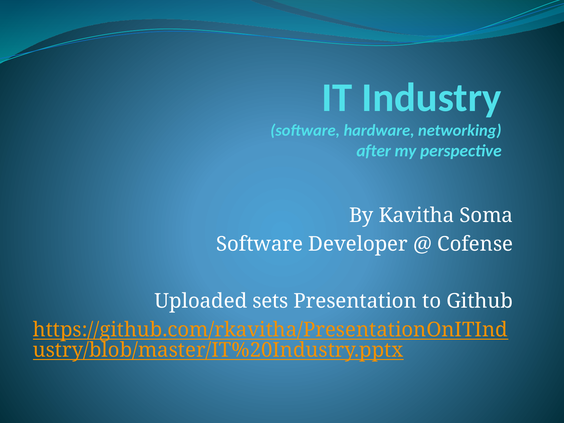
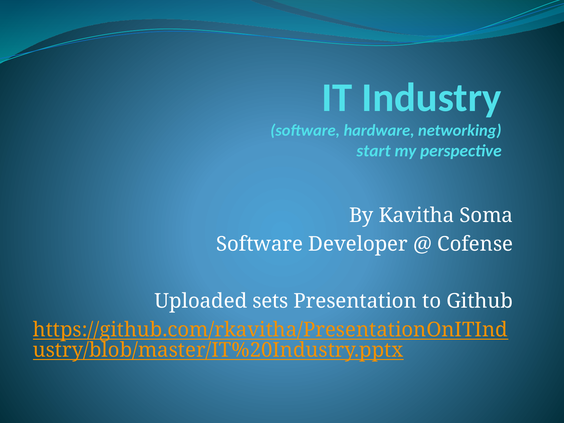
after: after -> start (374, 151)
